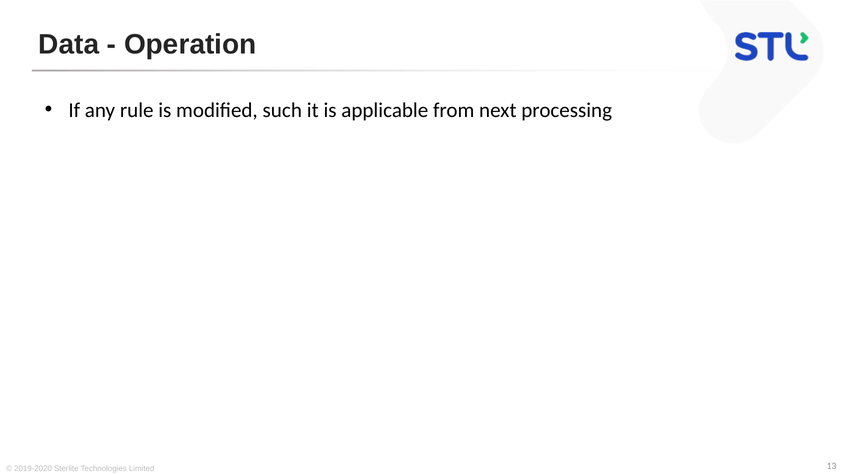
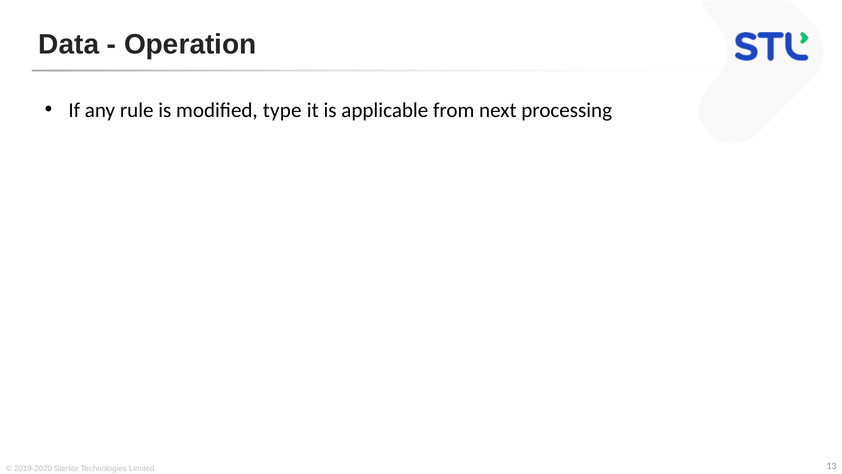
such: such -> type (282, 110)
